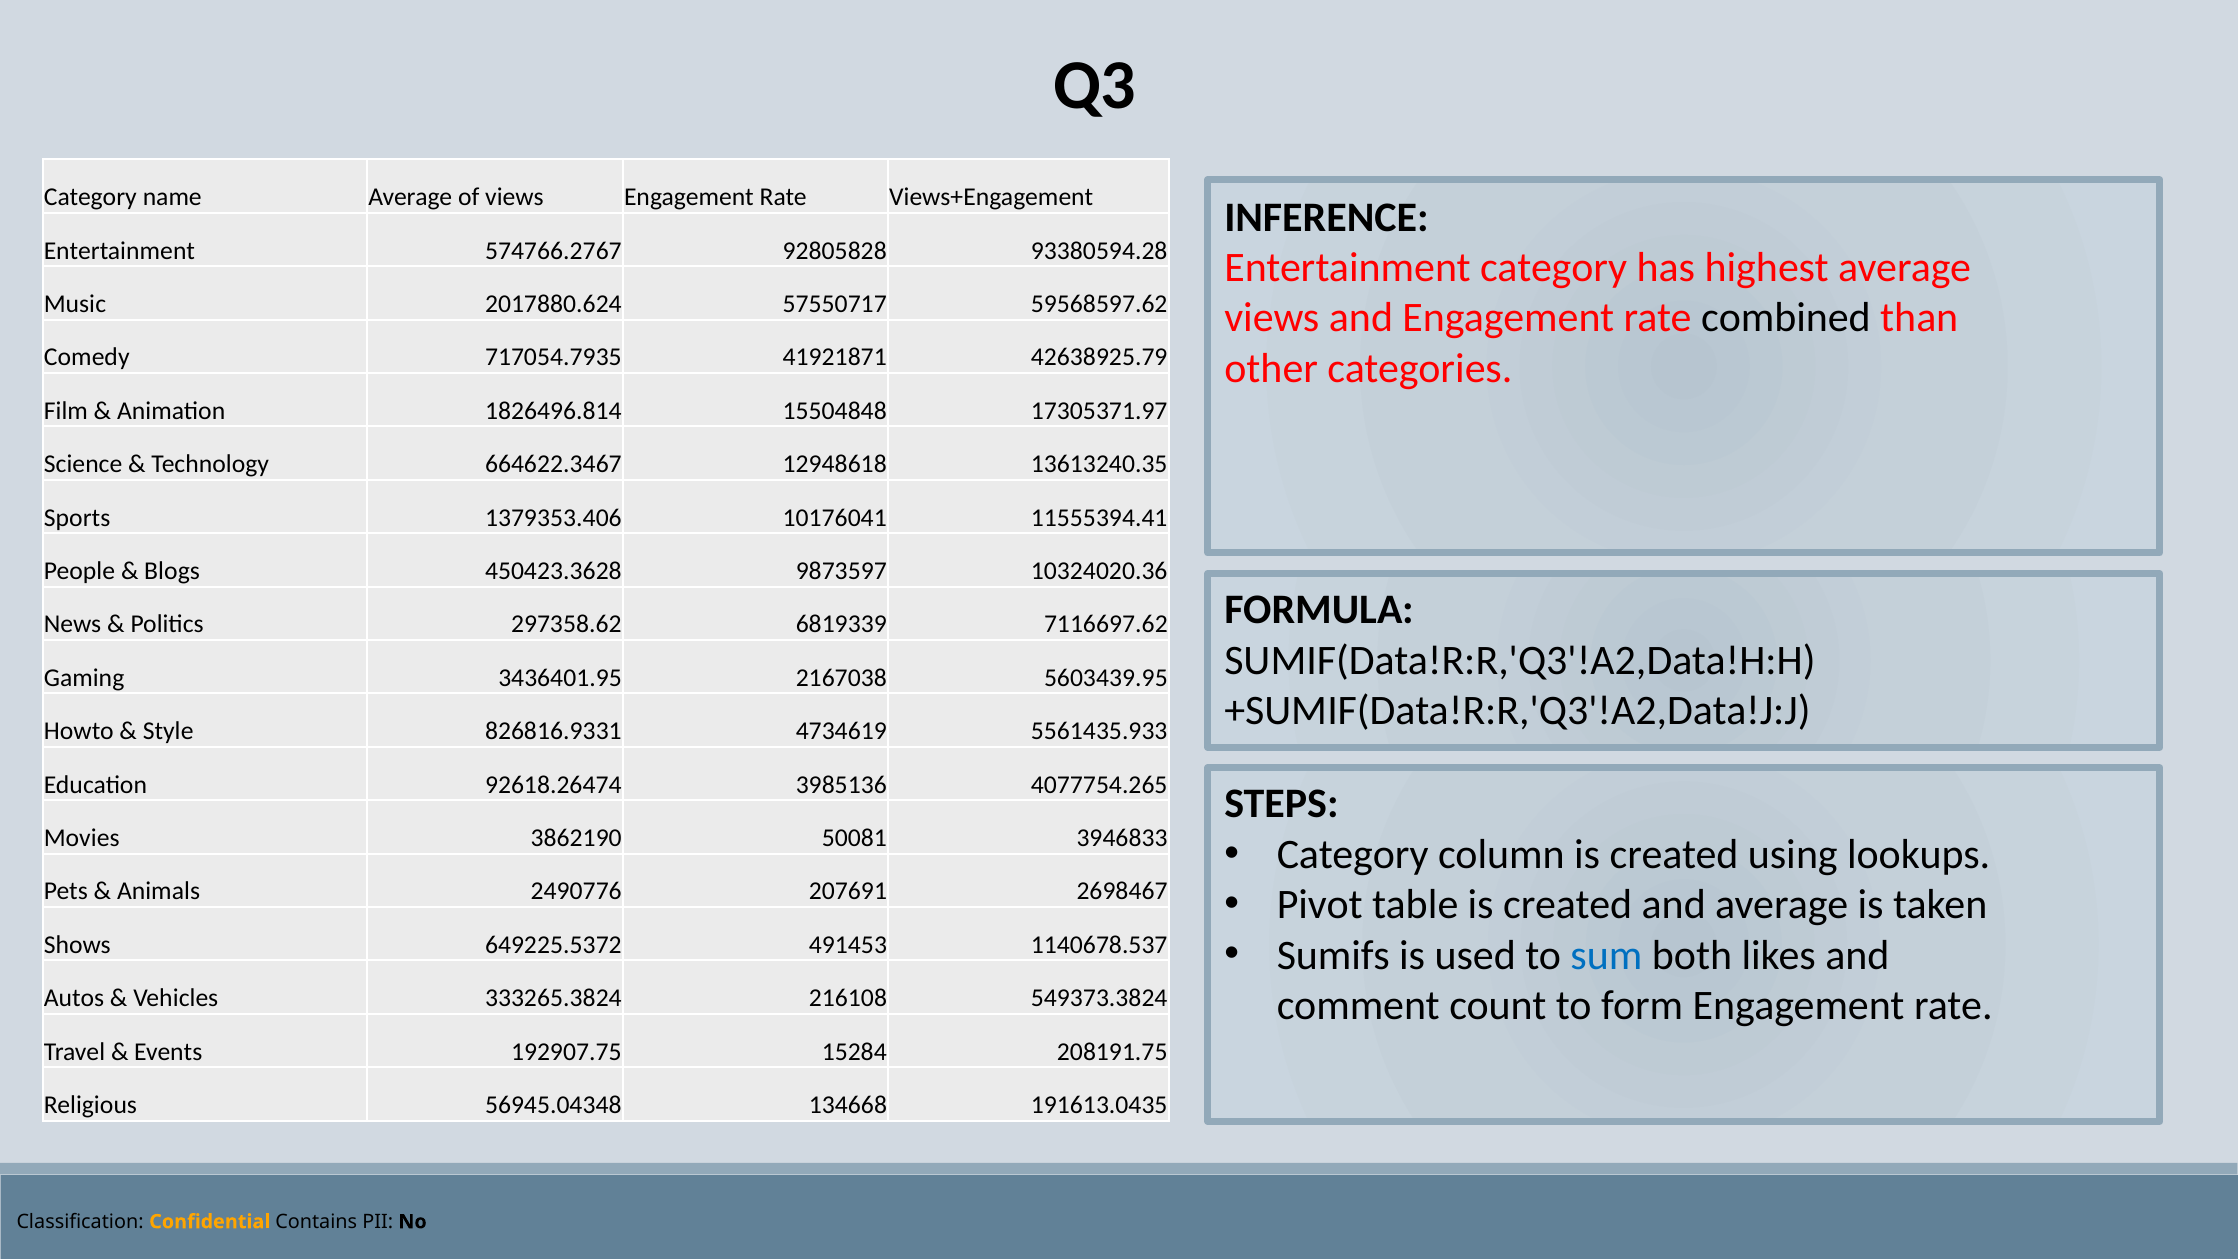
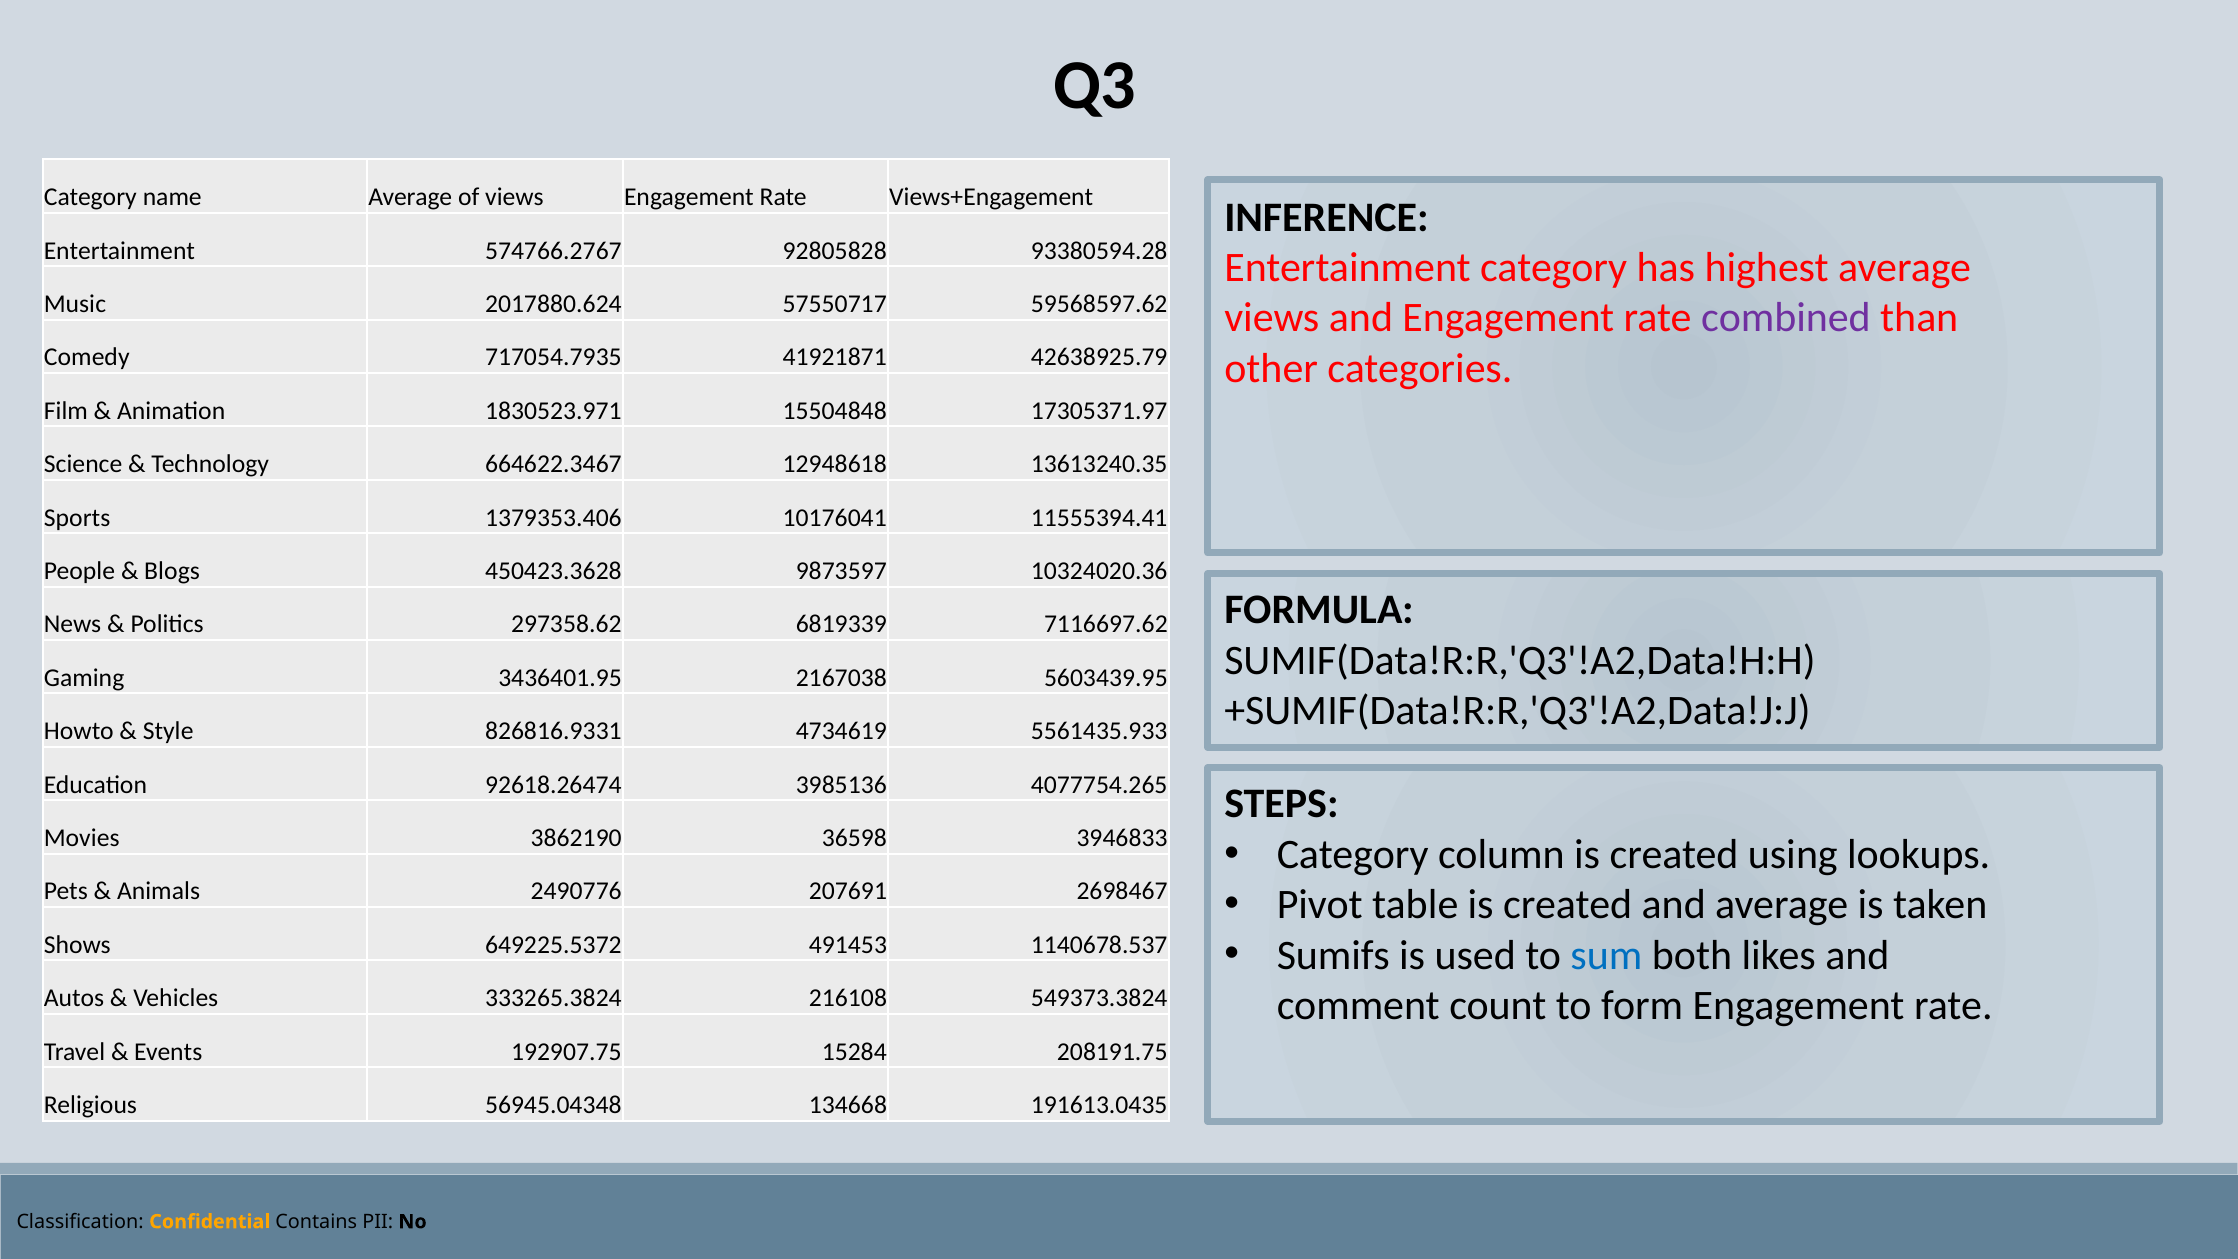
combined colour: black -> purple (1786, 318)
1826496.814: 1826496.814 -> 1830523.971 (553, 411)
50081: 50081 -> 36598 (854, 838)
